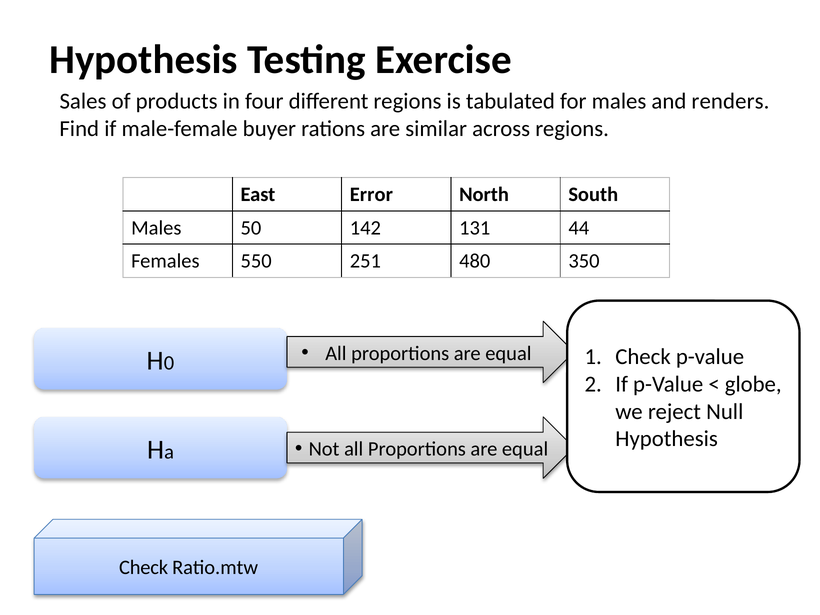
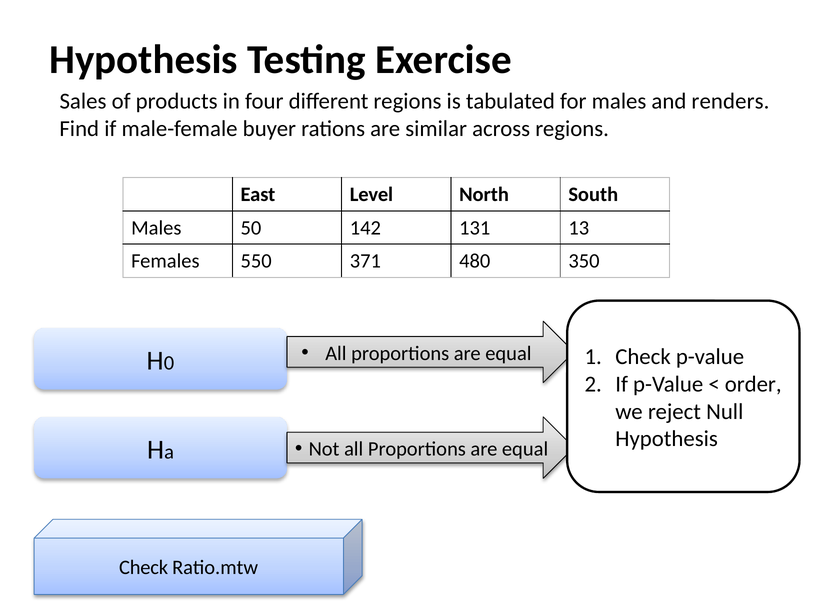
Error: Error -> Level (371, 195)
44: 44 -> 13 (579, 228)
251: 251 -> 371 (365, 261)
globe: globe -> order (753, 384)
